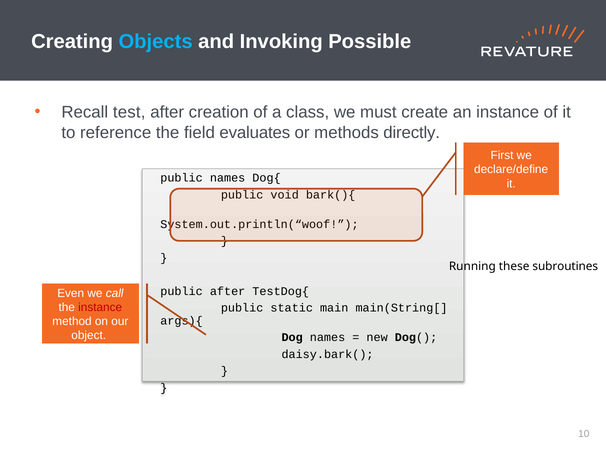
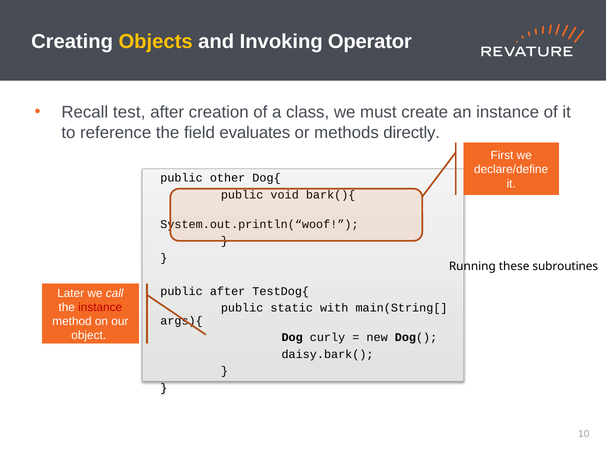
Objects colour: light blue -> yellow (156, 42)
Possible: Possible -> Operator (370, 42)
public names: names -> other (228, 178)
Even: Even -> Later (71, 293)
main: main -> with (334, 308)
Dog names: names -> curly (328, 338)
